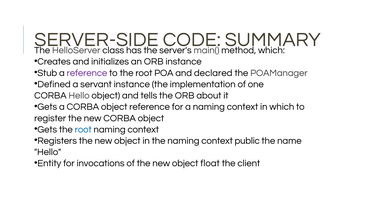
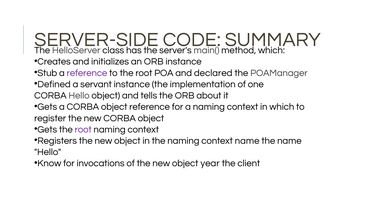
root colour: blue -> purple (83, 130)
context public: public -> name (247, 141)
Entity: Entity -> Know (49, 163)
float: float -> year (210, 163)
